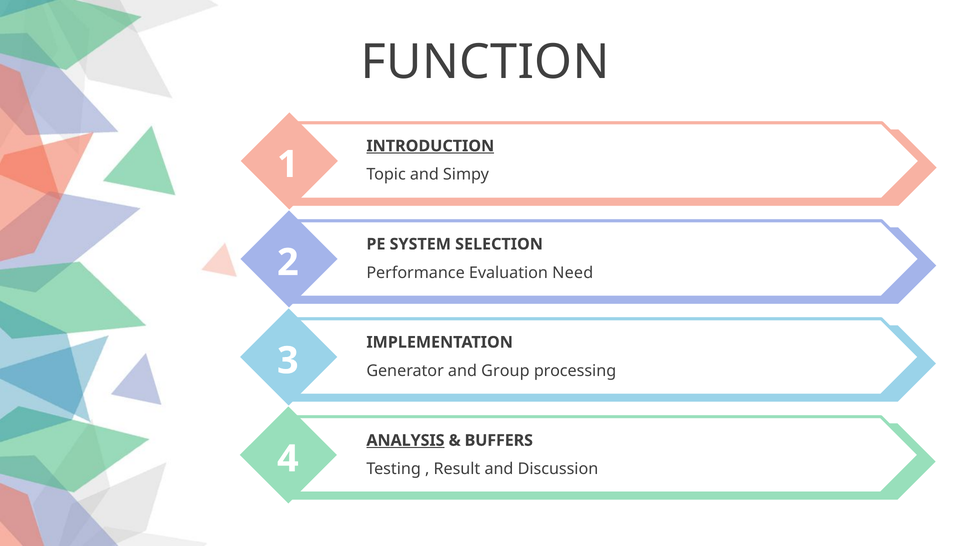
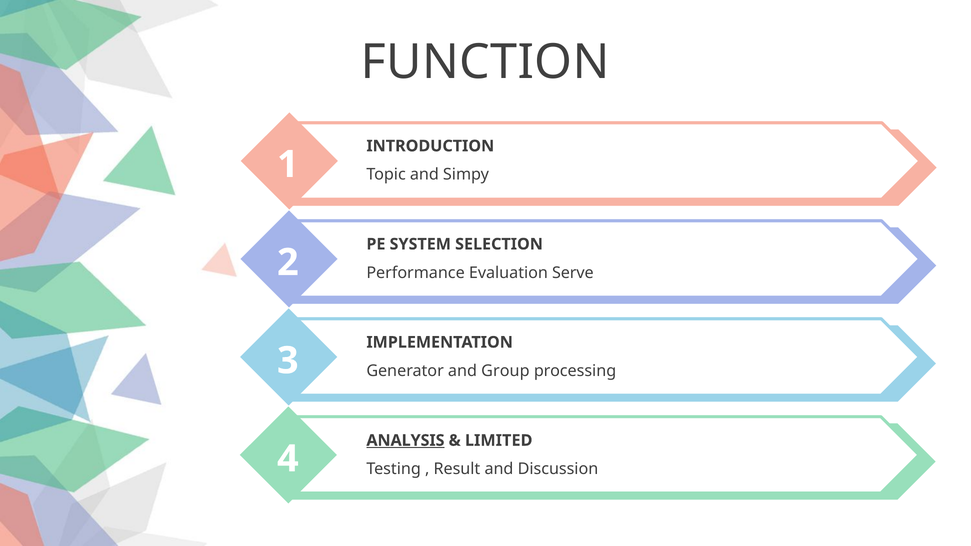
INTRODUCTION underline: present -> none (430, 146)
Need: Need -> Serve (573, 273)
BUFFERS: BUFFERS -> LIMITED (499, 441)
